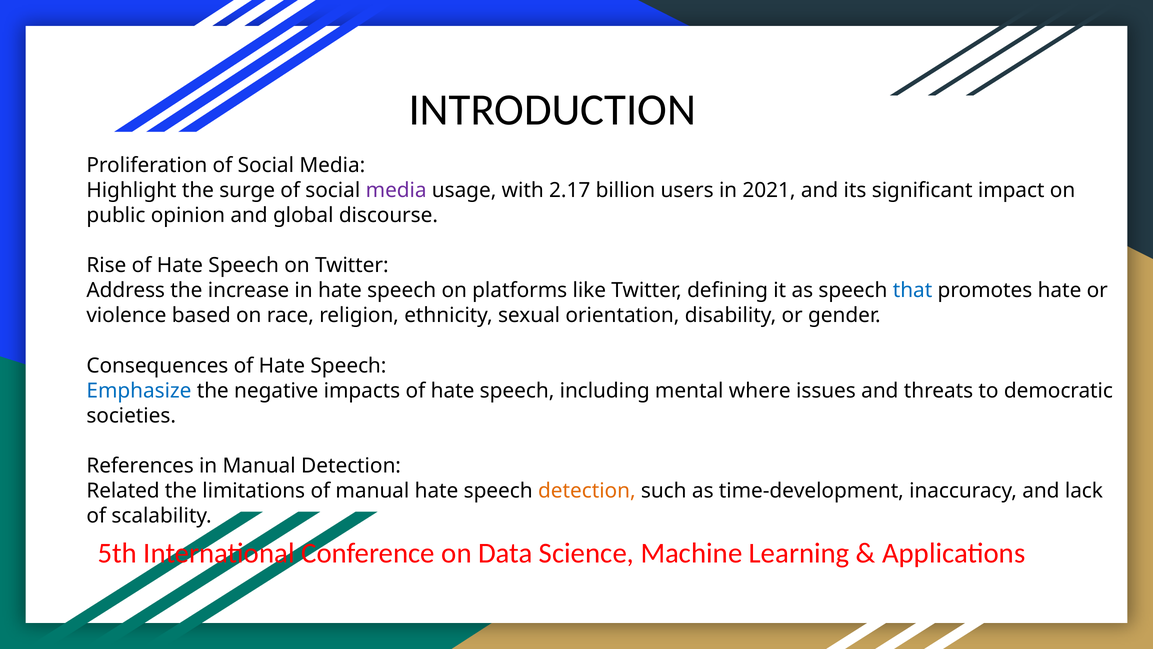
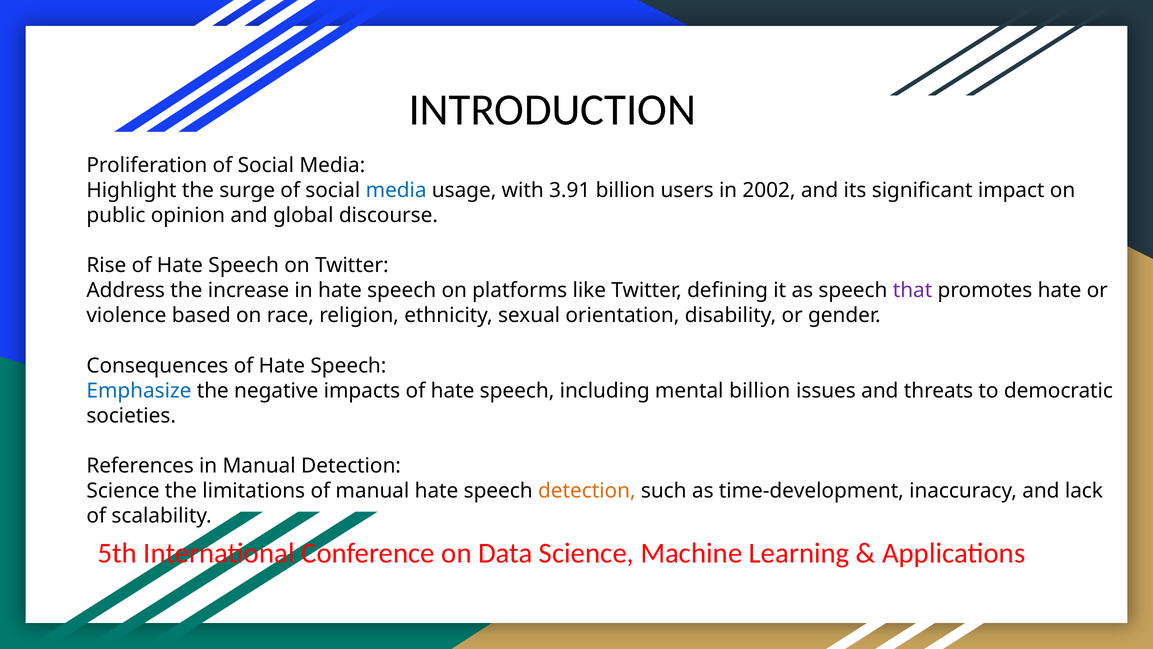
media colour: purple -> blue (396, 190)
2.17: 2.17 -> 3.91 (570, 190)
2021: 2021 -> 2002 (769, 190)
that colour: blue -> purple (913, 290)
mental where: where -> billion (760, 390)
Related: Related -> Science (123, 490)
